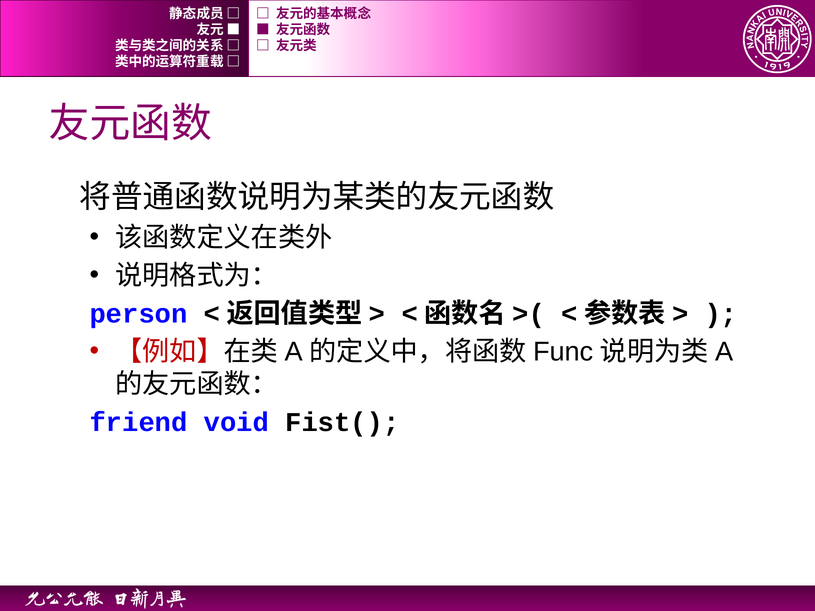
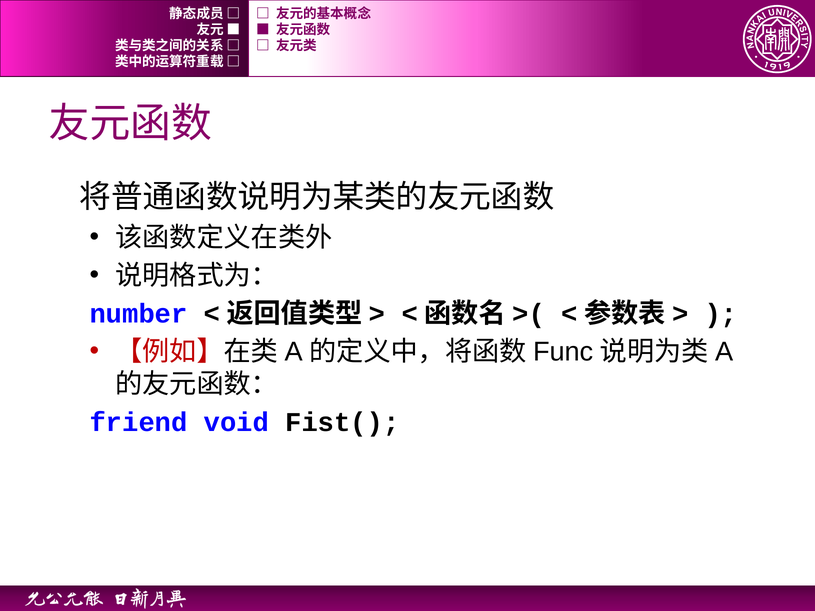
person: person -> number (139, 314)
